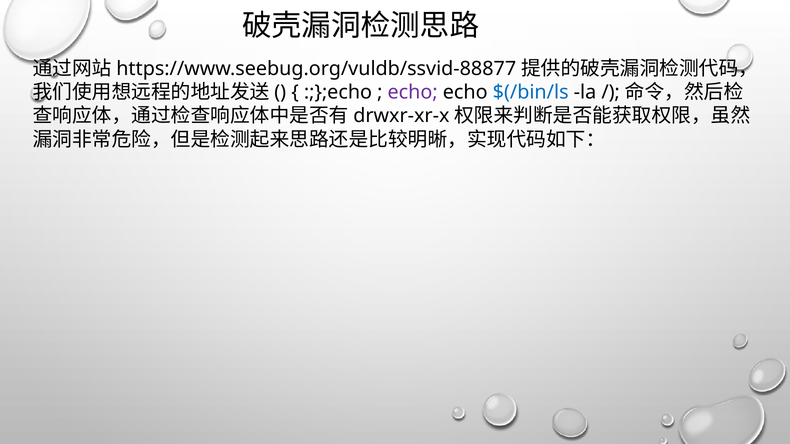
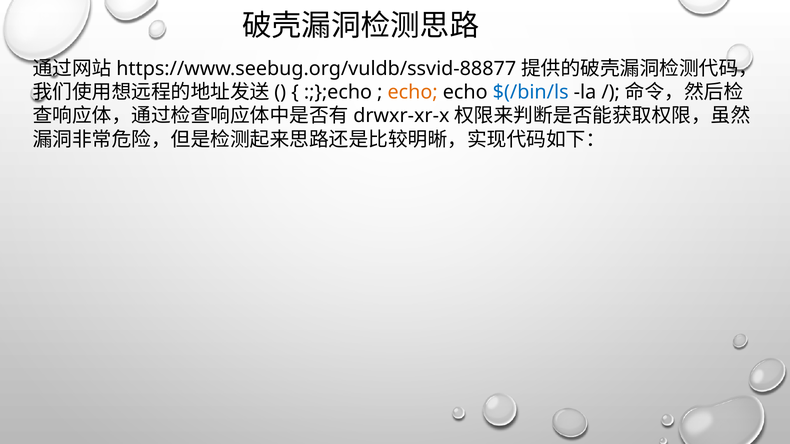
echo colour: purple -> orange (413, 92)
